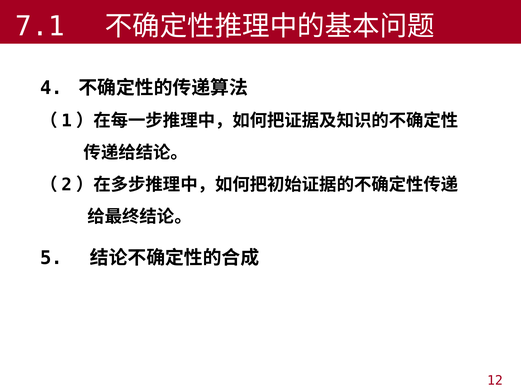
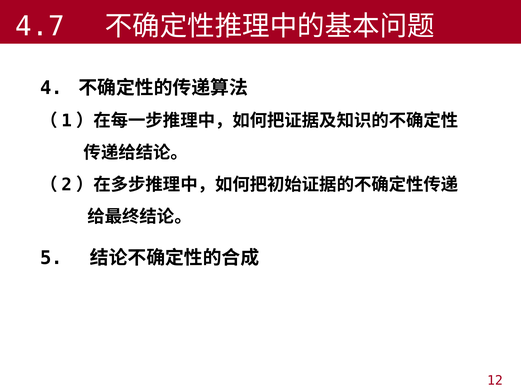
7.1: 7.1 -> 4.7 (40, 26)
